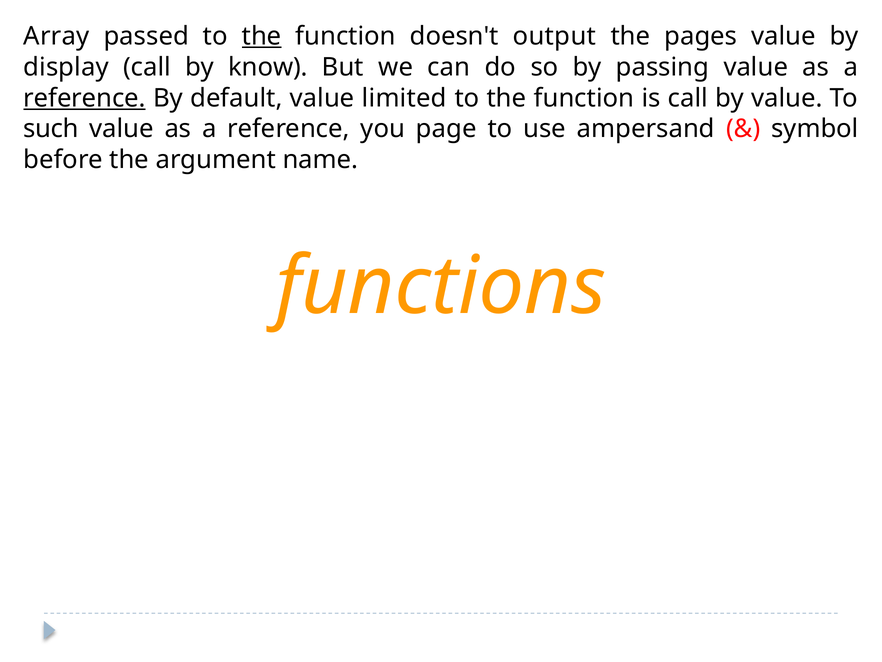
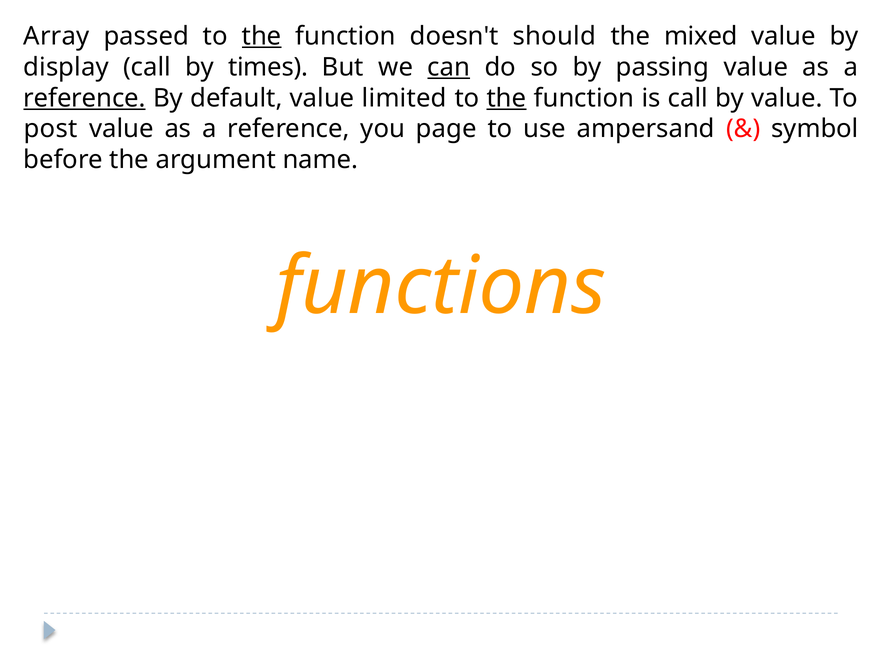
output: output -> should (554, 36)
pages: pages -> mixed (701, 36)
know: know -> times (268, 67)
can underline: none -> present (449, 67)
the underline: none -> present (507, 98)
such: such -> post (51, 129)
